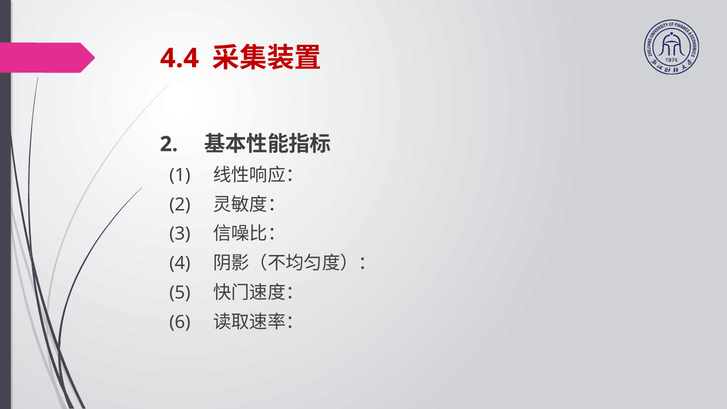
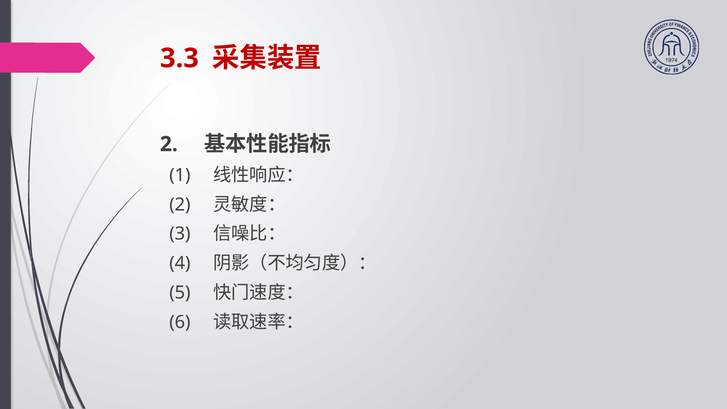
4.4: 4.4 -> 3.3 (179, 58)
